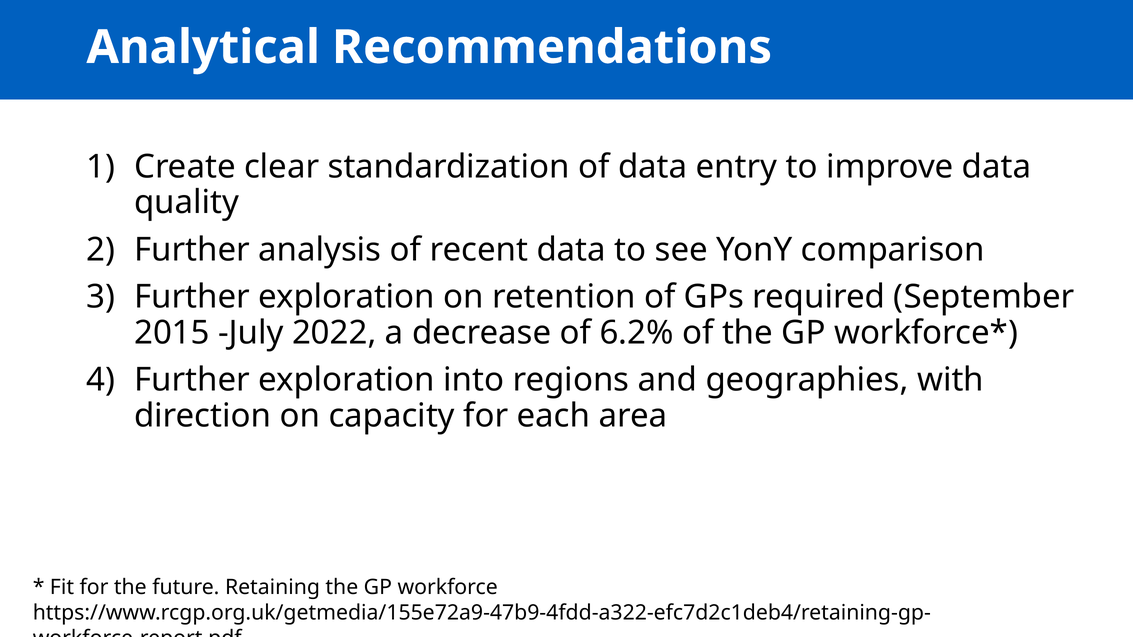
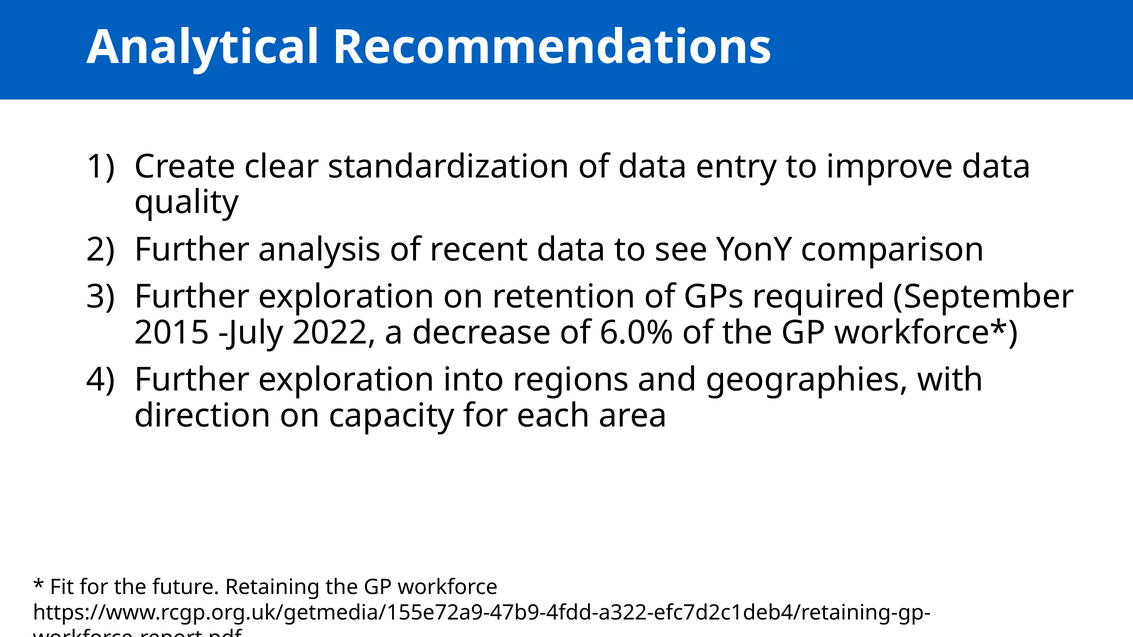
6.2%: 6.2% -> 6.0% (637, 333)
